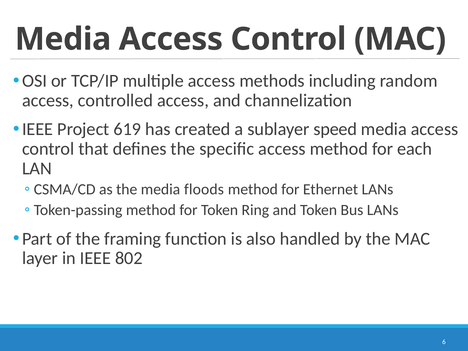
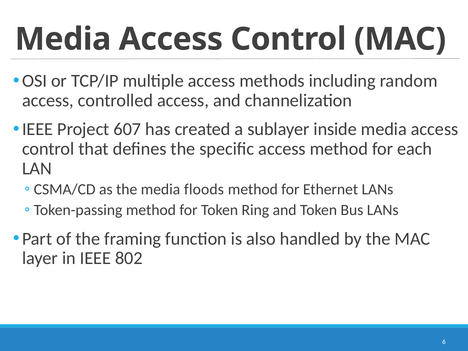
619: 619 -> 607 (127, 129)
speed: speed -> inside (335, 129)
